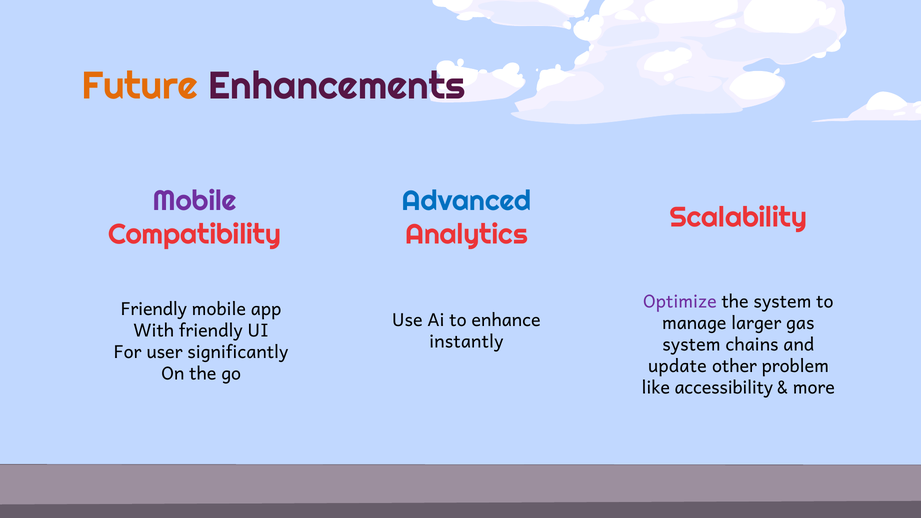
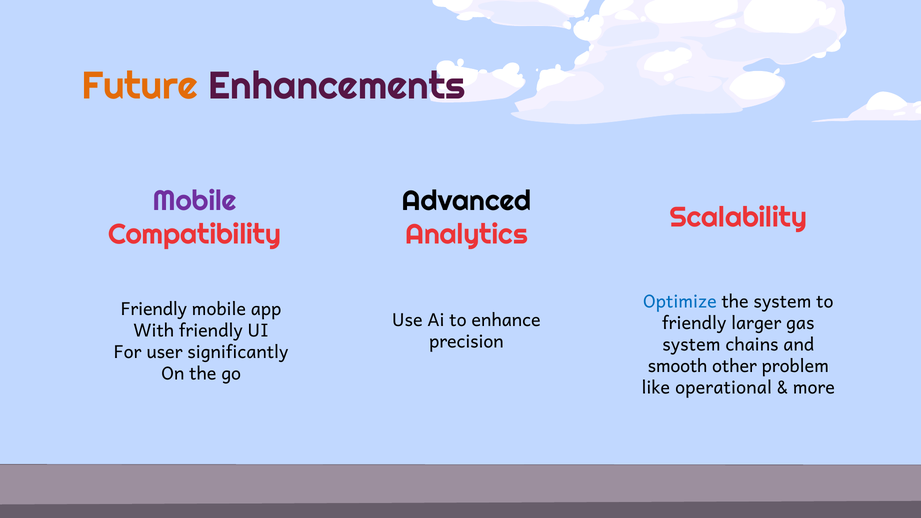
Advanced colour: blue -> black (467, 201)
Optimize colour: purple -> blue (680, 302)
manage: manage -> friendly (694, 323)
instantly: instantly -> precision (466, 342)
update: update -> smooth (677, 366)
accessibility: accessibility -> operational (724, 388)
